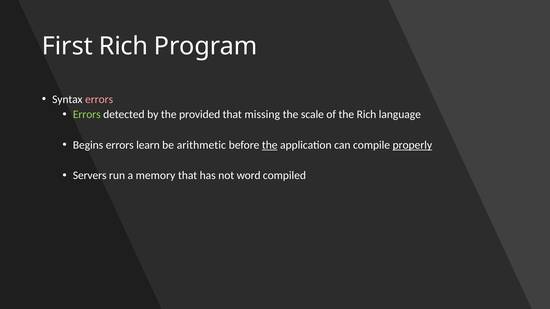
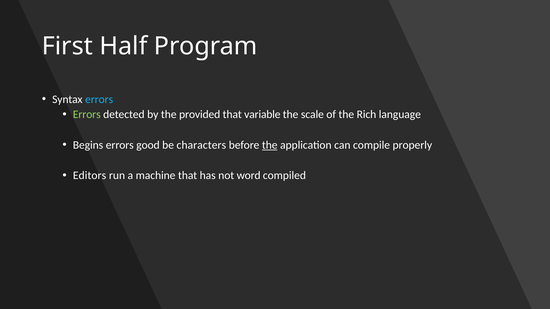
First Rich: Rich -> Half (123, 46)
errors colour: pink -> light blue (99, 99)
missing: missing -> variable (262, 115)
learn: learn -> good (148, 145)
arithmetic: arithmetic -> characters (201, 145)
properly underline: present -> none (412, 145)
Servers: Servers -> Editors (90, 176)
memory: memory -> machine (156, 176)
